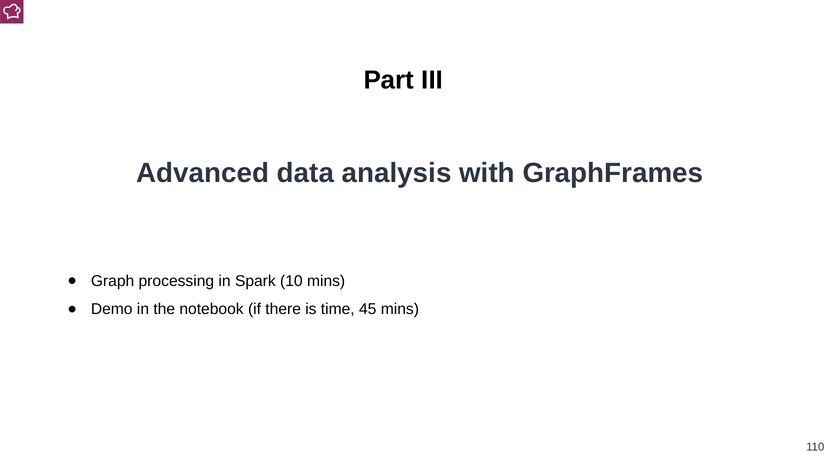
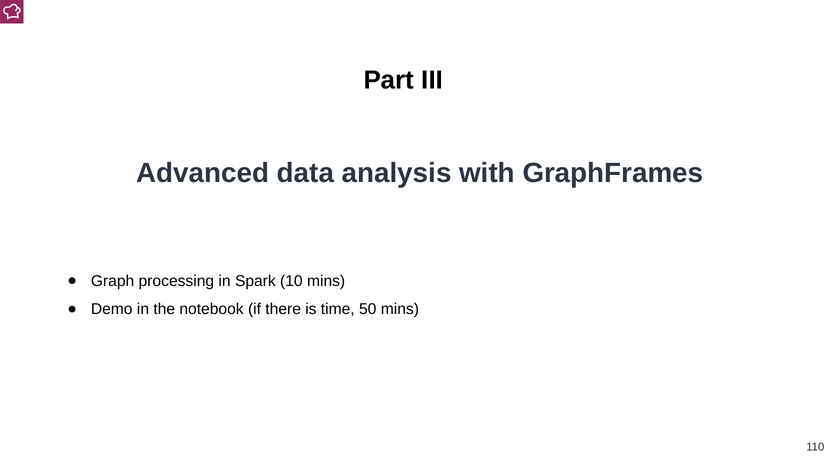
45: 45 -> 50 (368, 309)
